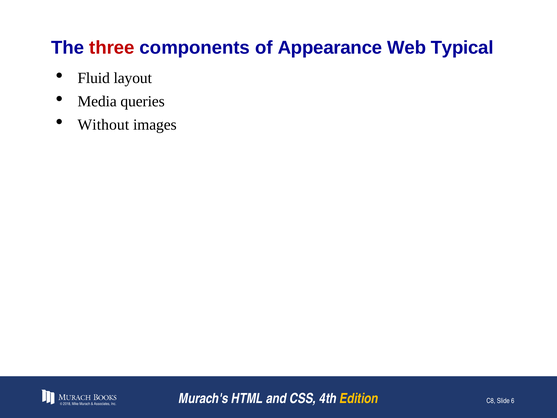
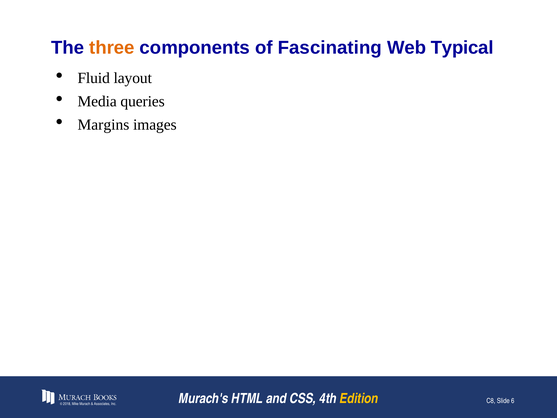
three colour: red -> orange (112, 48)
Appearance: Appearance -> Fascinating (330, 48)
Without: Without -> Margins (103, 125)
